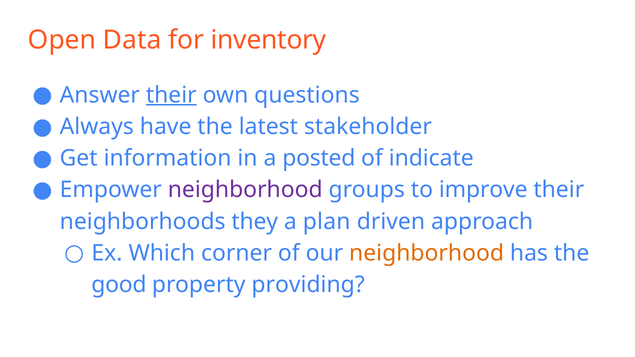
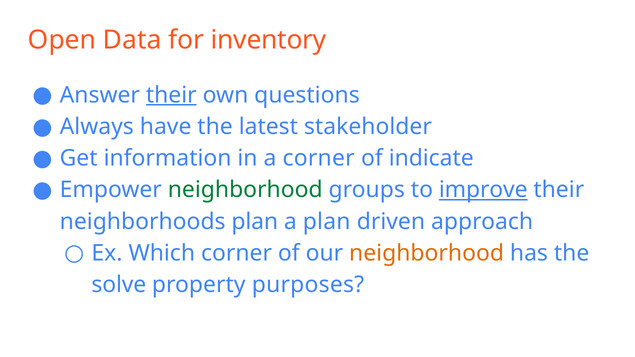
a posted: posted -> corner (319, 158)
neighborhood colour: purple -> green (245, 190)
improve underline: none -> present (483, 190)
neighborhoods they: they -> plan (255, 222)
good: good -> solve (119, 285)
providing: providing -> purposes (308, 285)
